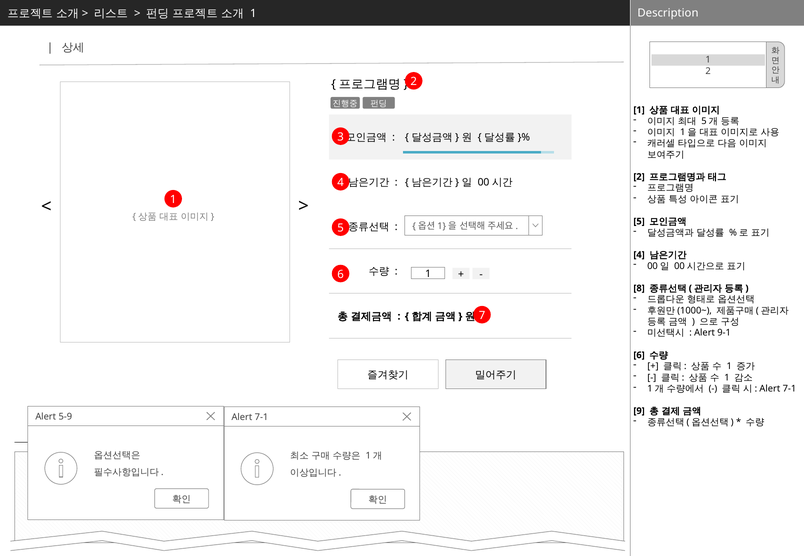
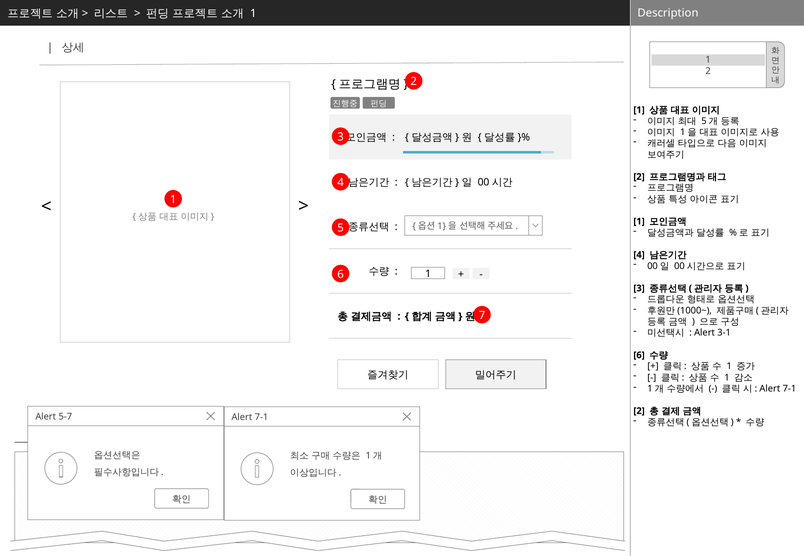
5: 5 -> 1 (639, 222)
8: 8 -> 3 (639, 289)
9-1: 9-1 -> 3-1 (724, 333)
9: 9 -> 2 (639, 411)
5-9: 5-9 -> 5-7 (65, 417)
